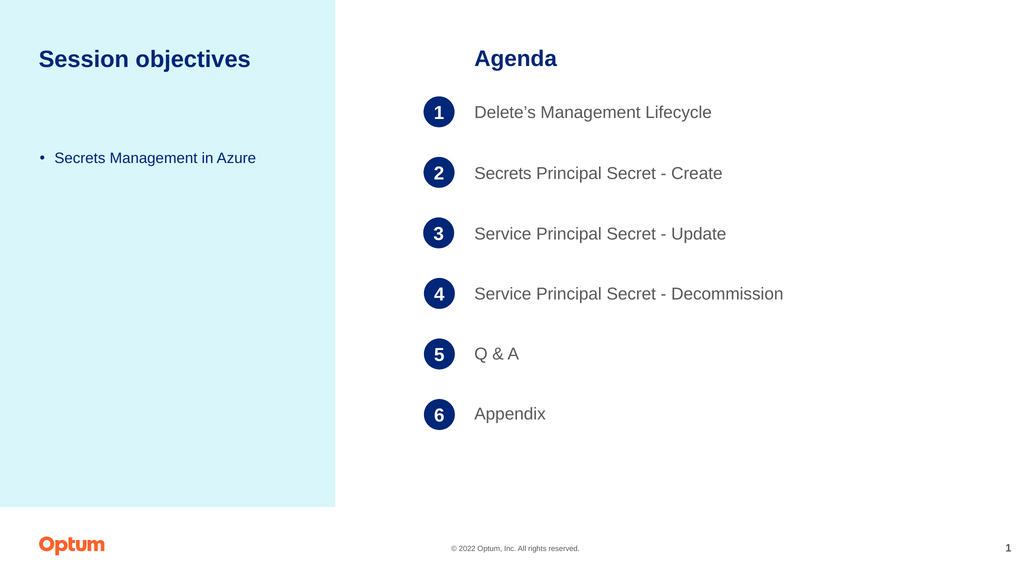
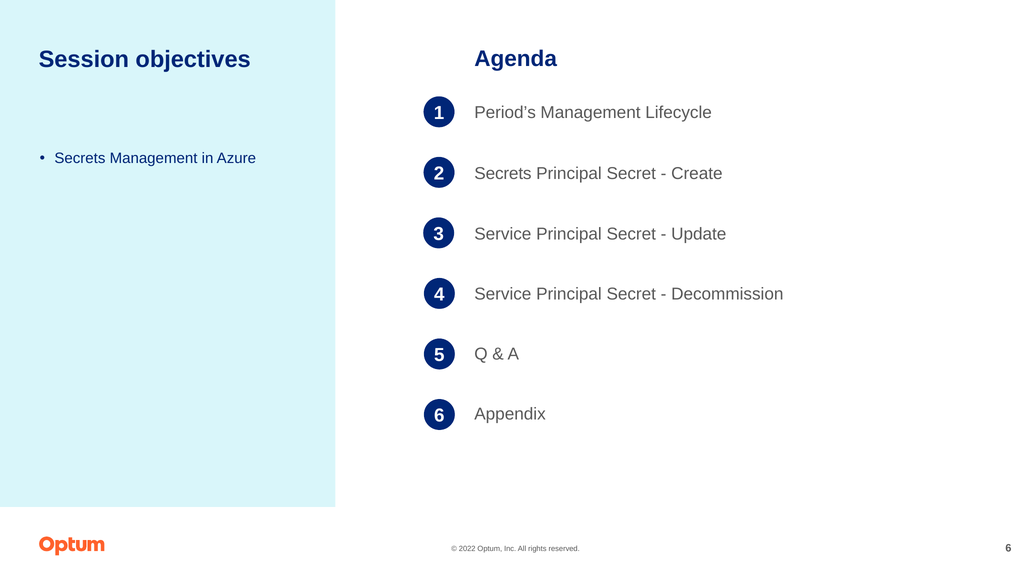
Delete’s: Delete’s -> Period’s (505, 113)
1: 1 -> 6 (1008, 548)
